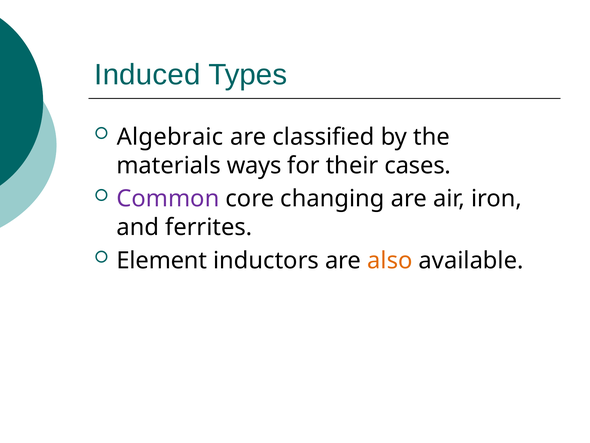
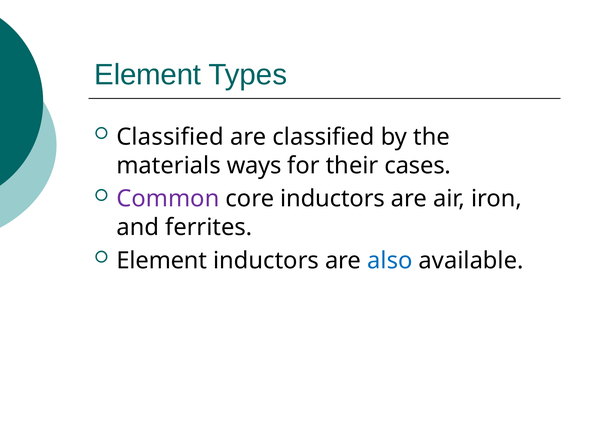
Induced: Induced -> Element (148, 75)
Algebraic: Algebraic -> Classified (170, 137)
core changing: changing -> inductors (333, 199)
also colour: orange -> blue (390, 260)
